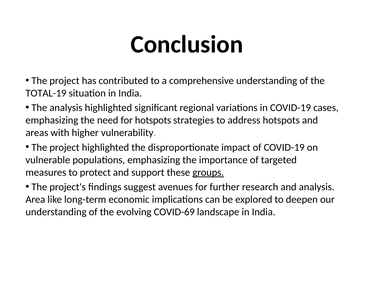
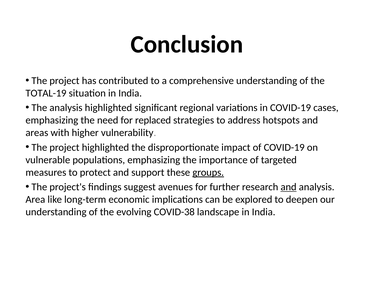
for hotspots: hotspots -> replaced (153, 120)
and underline: none -> present (289, 187)
COVID-69: COVID-69 -> COVID-38 (174, 212)
